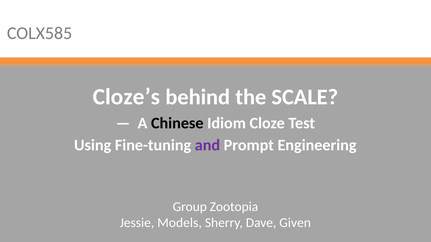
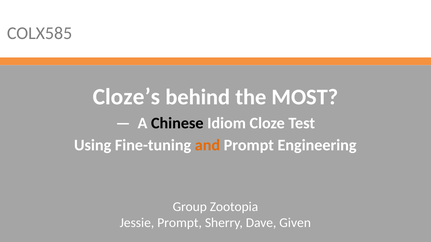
SCALE: SCALE -> MOST (305, 97)
and colour: purple -> orange (207, 145)
Jessie Models: Models -> Prompt (180, 223)
